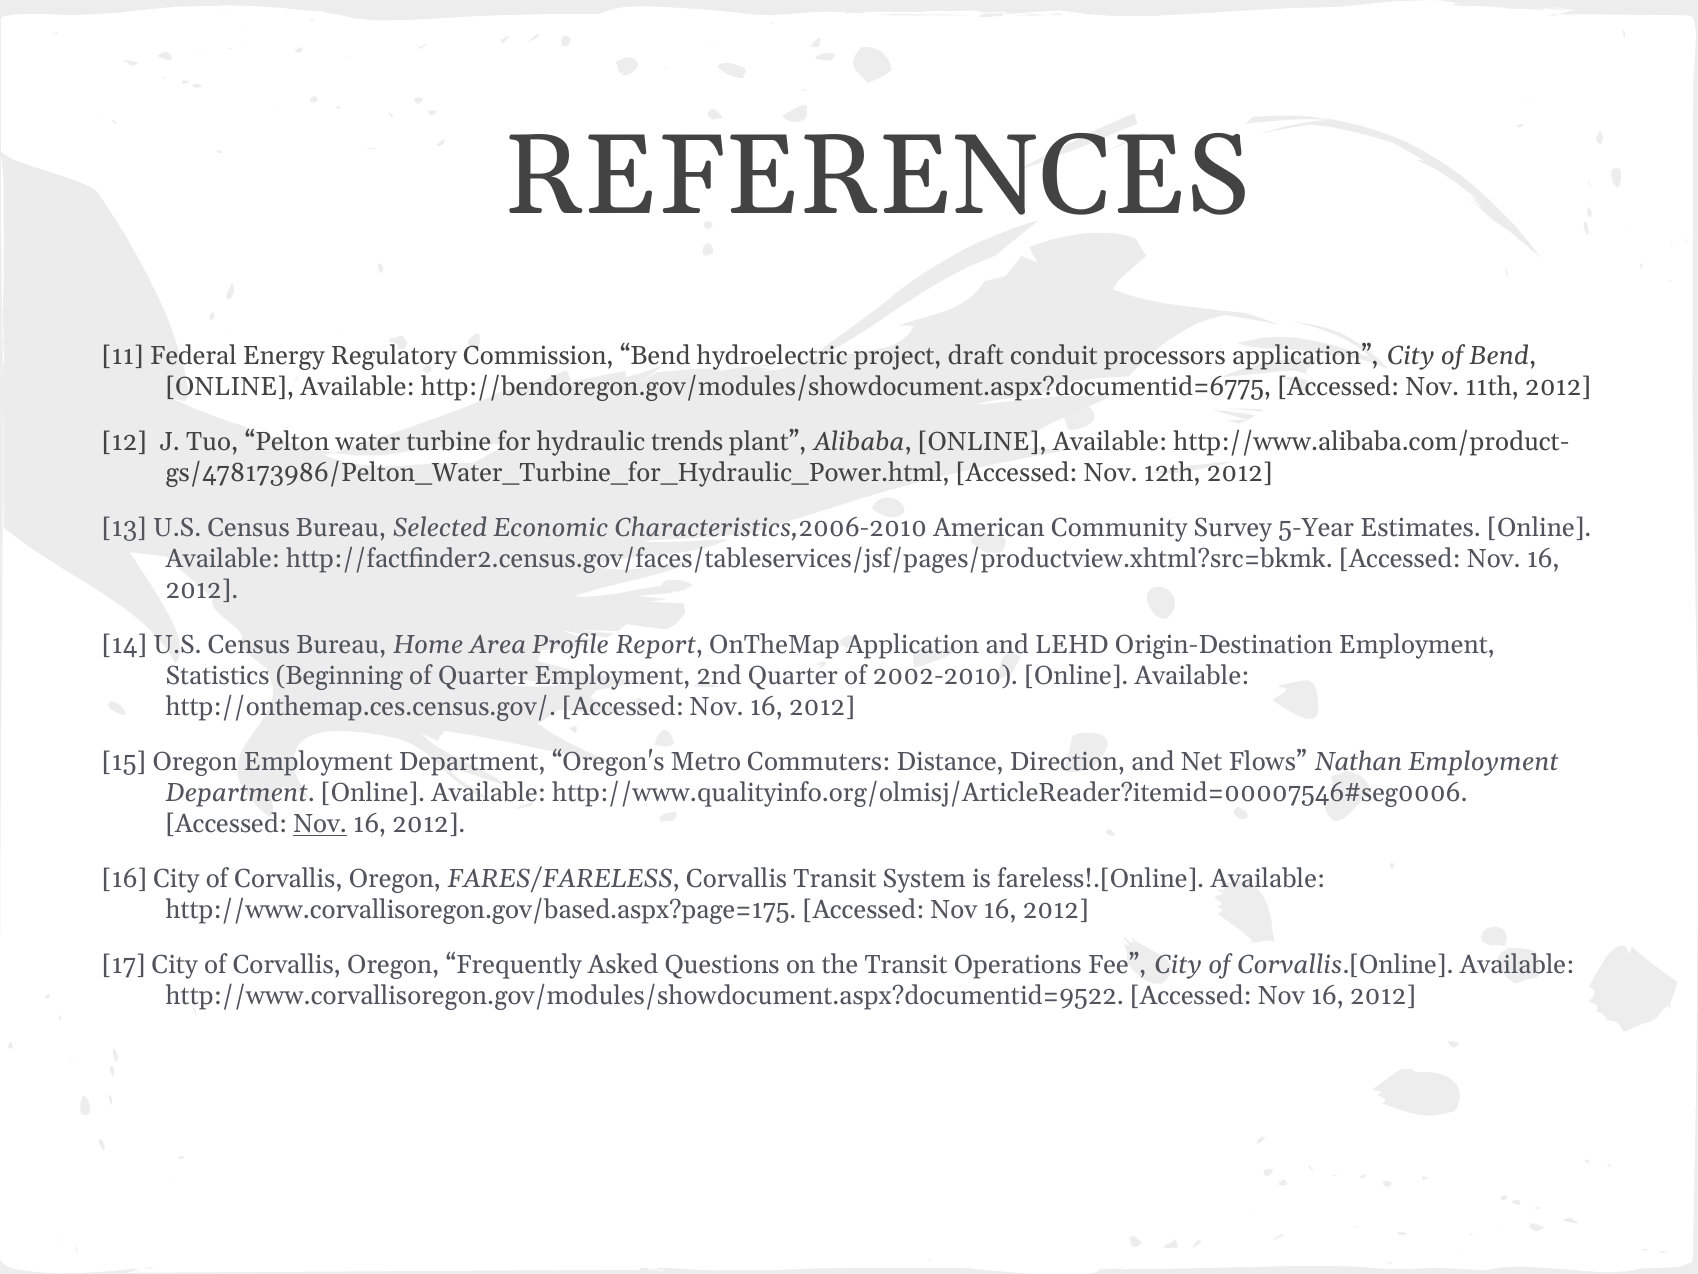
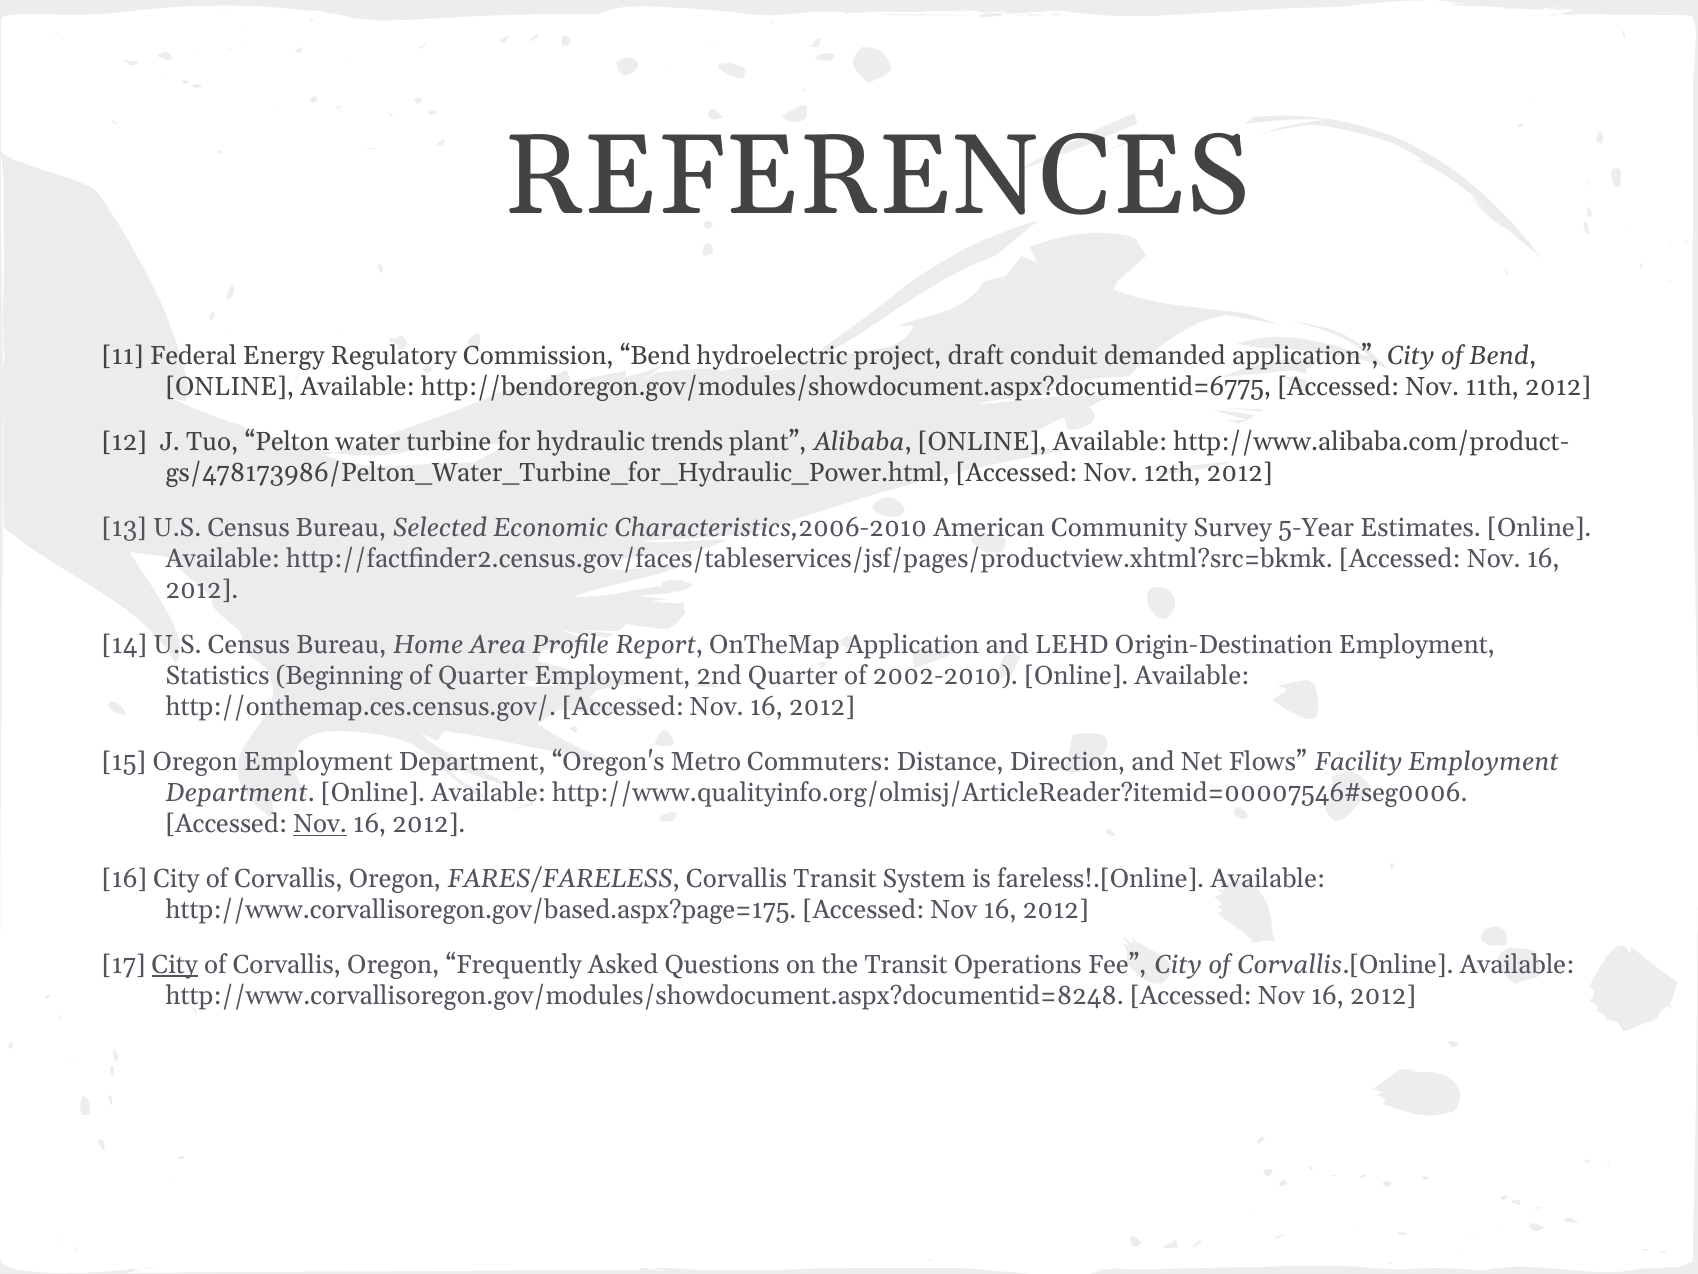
processors: processors -> demanded (1165, 356)
Nathan: Nathan -> Facility (1359, 762)
City underline: none -> present (175, 965)
http://www.corvallisoregon.gov/modules/showdocument.aspx?documentid=9522: http://www.corvallisoregon.gov/modules/showdocument.aspx?documentid=9522 -> http://www.corvallisoregon.gov/modules/showdocument.aspx?documentid=8248 (645, 996)
